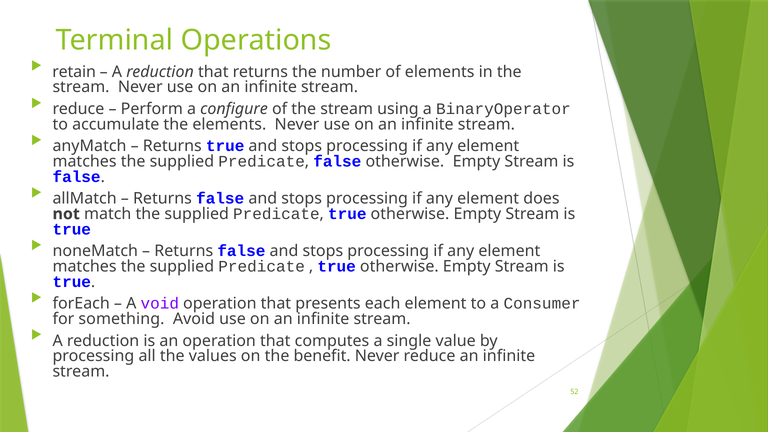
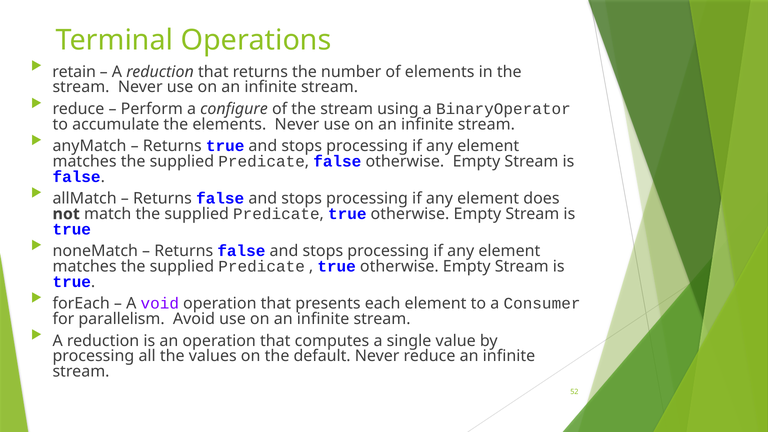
something: something -> parallelism (122, 319)
benefit: benefit -> default (322, 356)
